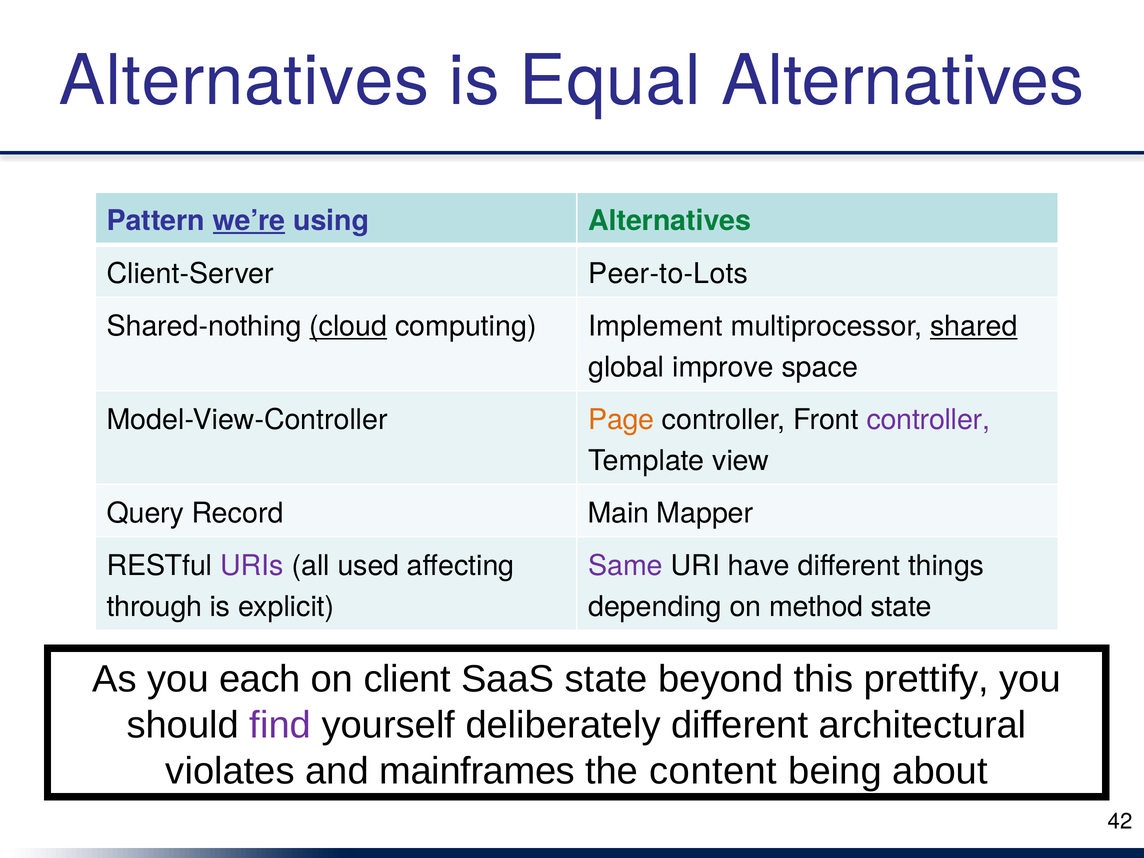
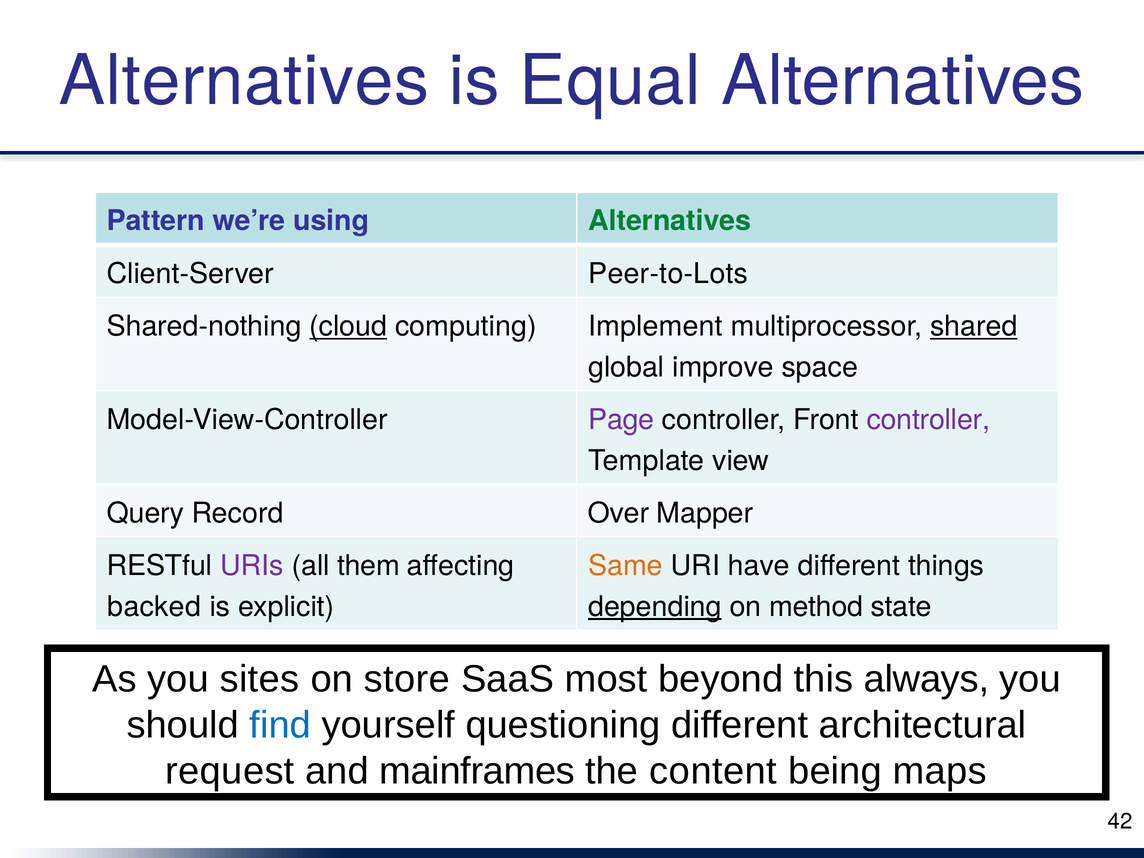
we’re underline: present -> none (249, 221)
Page colour: orange -> purple (621, 420)
Main: Main -> Over (619, 513)
used: used -> them (368, 566)
Same colour: purple -> orange (626, 566)
through: through -> backed (154, 607)
depending underline: none -> present (655, 607)
each: each -> sites (260, 679)
client: client -> store (407, 679)
SaaS state: state -> most (606, 679)
prettify: prettify -> always (926, 679)
find colour: purple -> blue (280, 725)
deliberately: deliberately -> questioning (563, 725)
violates: violates -> request (230, 771)
about: about -> maps (940, 771)
